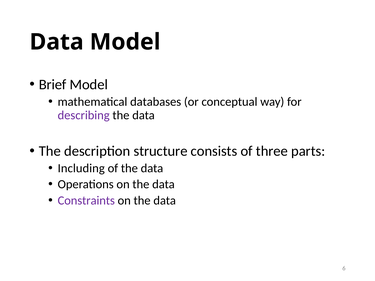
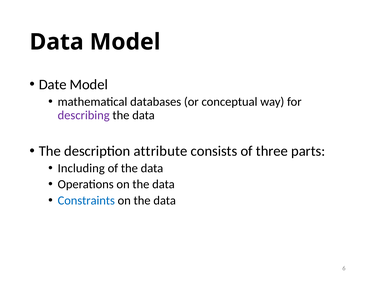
Brief: Brief -> Date (53, 85)
structure: structure -> attribute (160, 151)
Constraints colour: purple -> blue (86, 201)
